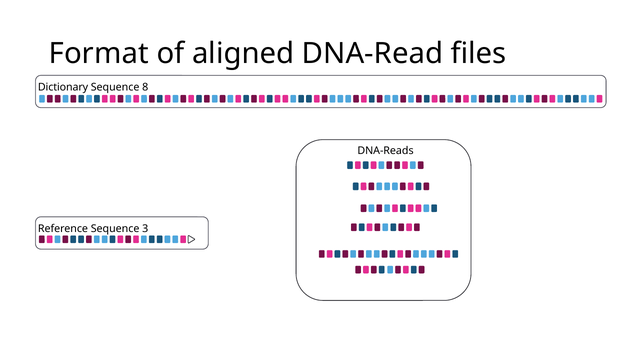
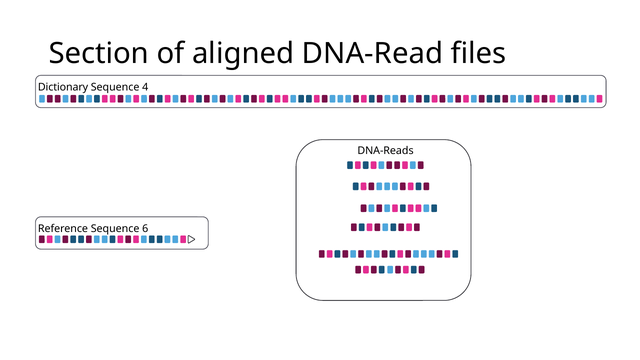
Format: Format -> Section (99, 54)
8: 8 -> 4 (145, 87)
3: 3 -> 6 (145, 229)
